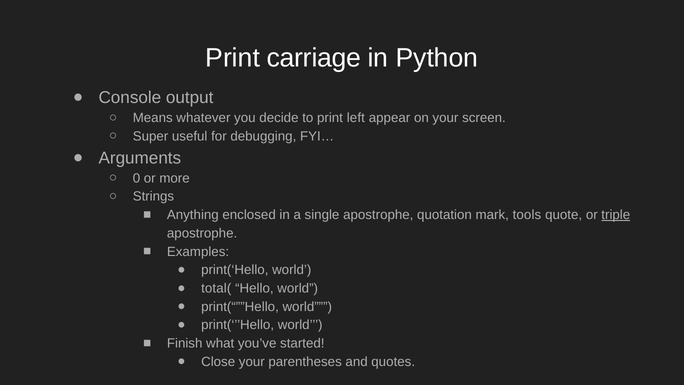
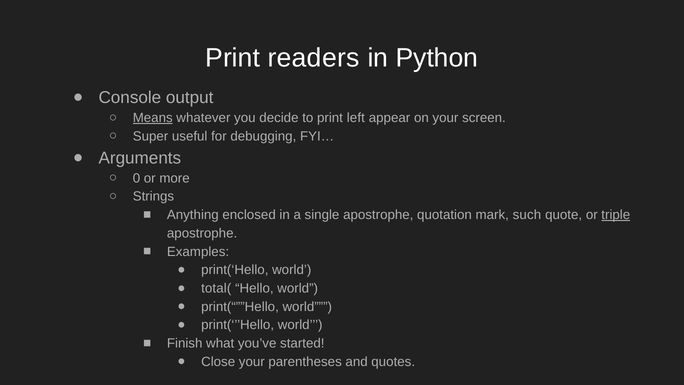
carriage: carriage -> readers (314, 58)
Means underline: none -> present (153, 118)
tools: tools -> such (527, 215)
